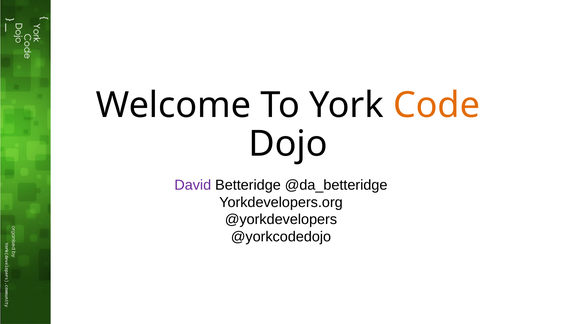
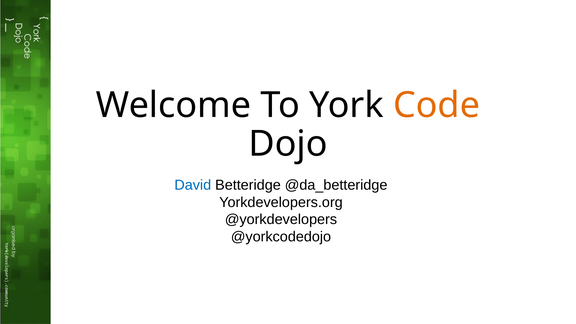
David colour: purple -> blue (193, 185)
